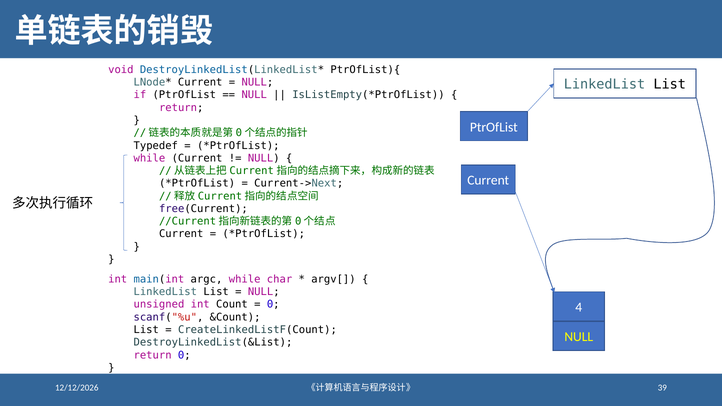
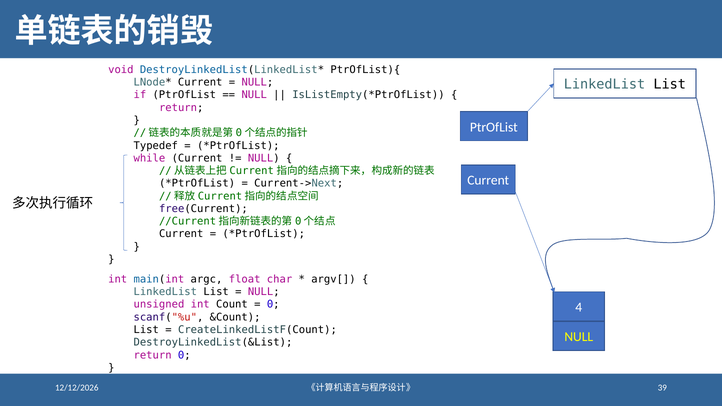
argc while: while -> float (245, 279)
